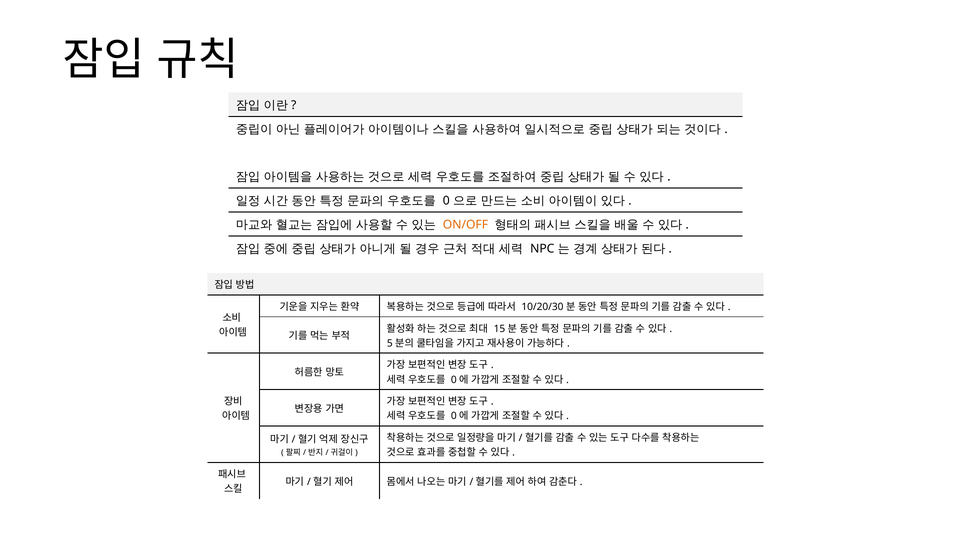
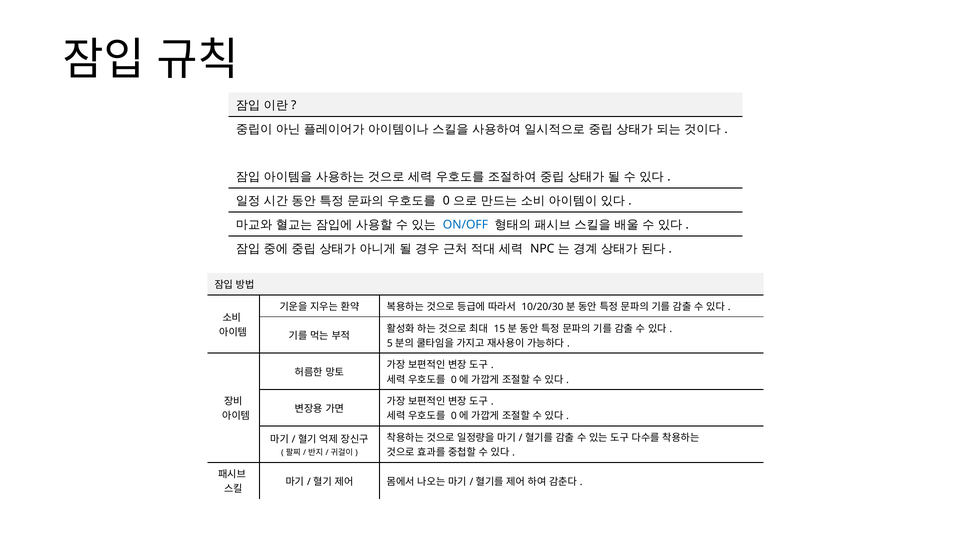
ON/OFF colour: orange -> blue (465, 225)
